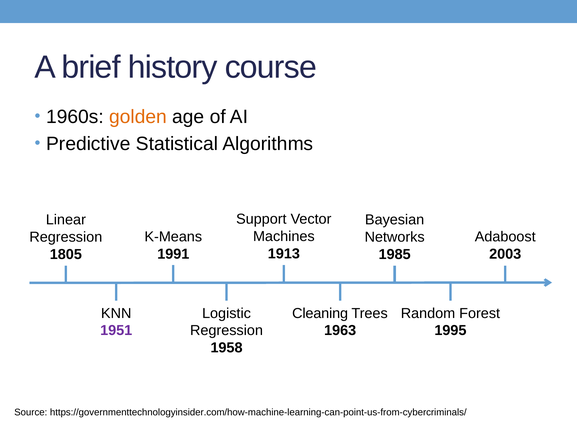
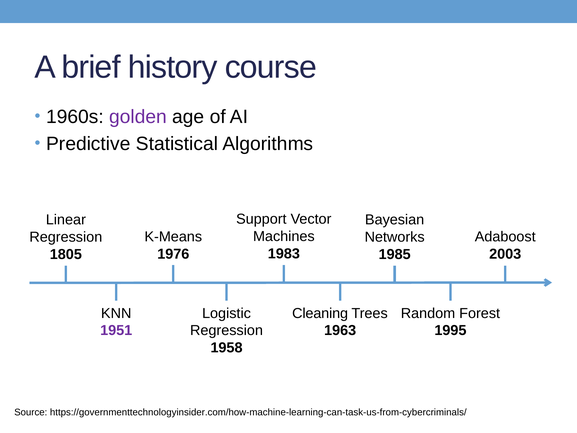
golden colour: orange -> purple (138, 117)
1913: 1913 -> 1983 (284, 254)
1991: 1991 -> 1976 (173, 254)
https://governmenttechnologyinsider.com/how-machine-learning-can-point-us-from-cybercriminals/: https://governmenttechnologyinsider.com/how-machine-learning-can-point-us-from-cybercriminals/ -> https://governmenttechnologyinsider.com/how-machine-learning-can-task-us-from-cybercriminals/ (258, 412)
